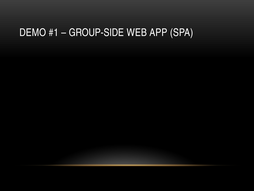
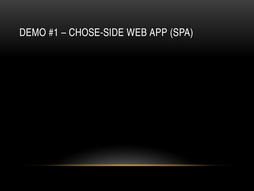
GROUP-SIDE: GROUP-SIDE -> CHOSE-SIDE (96, 32)
